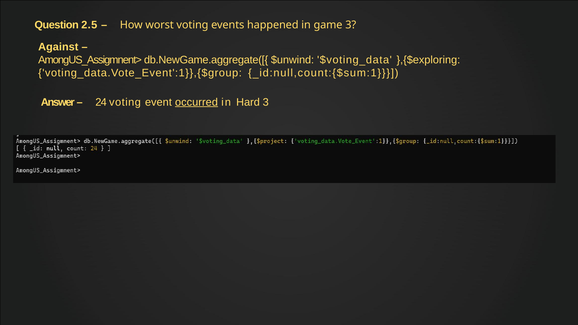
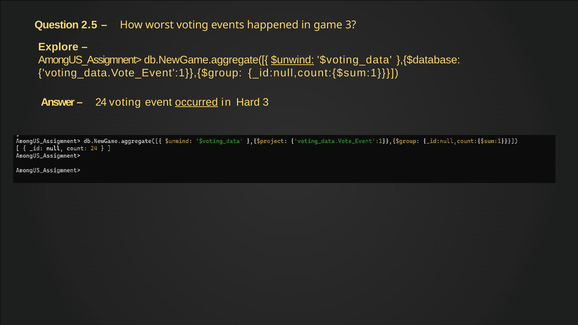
Against: Against -> Explore (58, 47)
$unwind underline: none -> present (293, 60)
},{$exploring: },{$exploring -> },{$database (428, 60)
